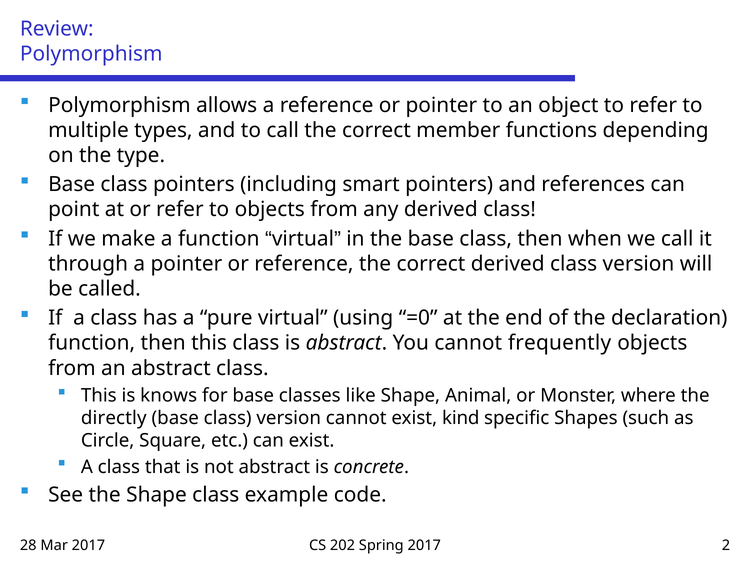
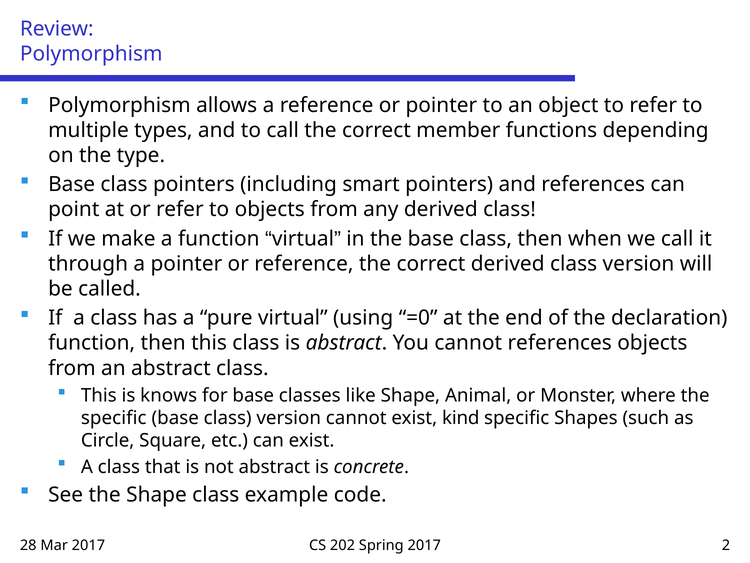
cannot frequently: frequently -> references (560, 343)
directly: directly -> specific (114, 418)
